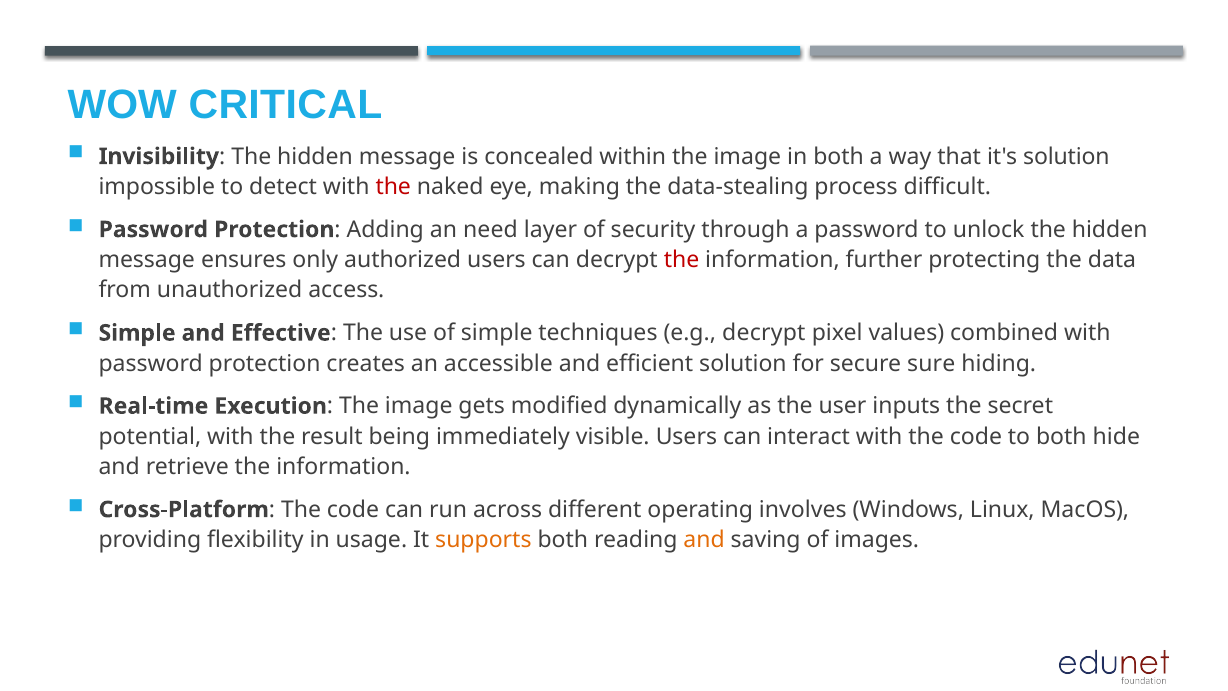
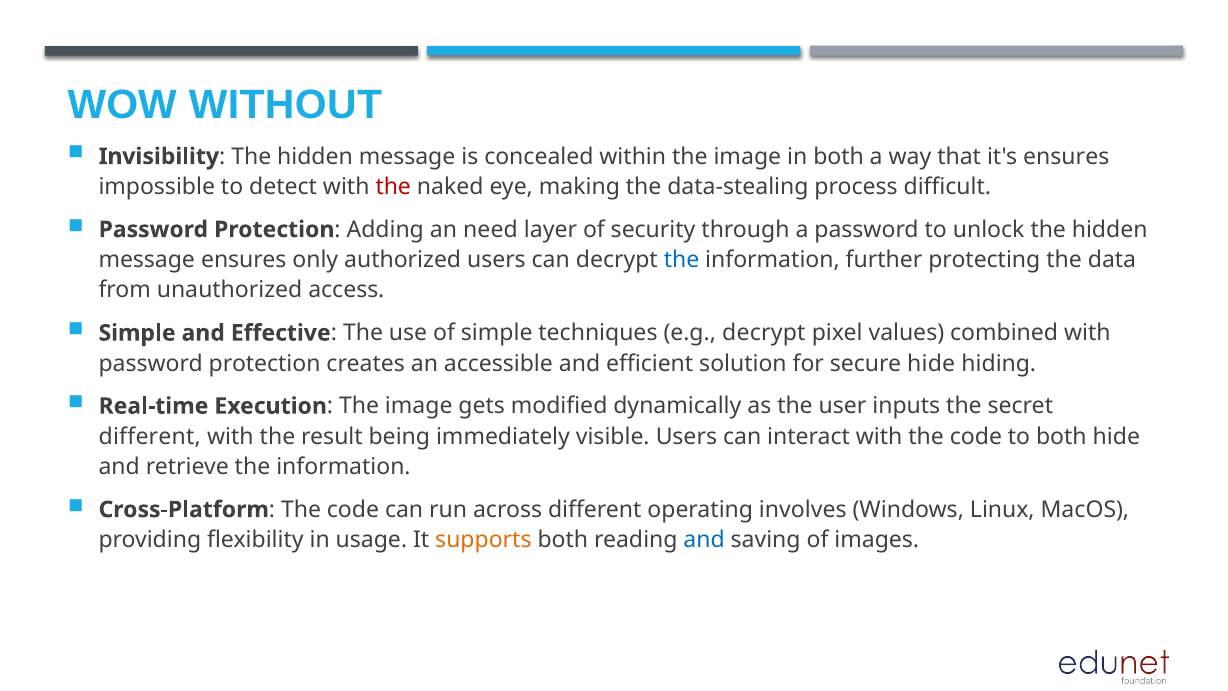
CRITICAL: CRITICAL -> WITHOUT (285, 105)
it's solution: solution -> ensures (1066, 156)
the colour: red -> blue (682, 260)
secure sure: sure -> hide (931, 363)
potential: potential -> different (150, 436)
and colour: orange -> blue (704, 540)
